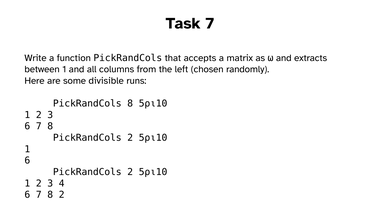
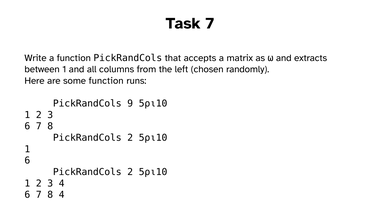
some divisible: divisible -> function (106, 81)
PickRandCols 8: 8 -> 9 (130, 103)
8 2: 2 -> 4 (62, 195)
